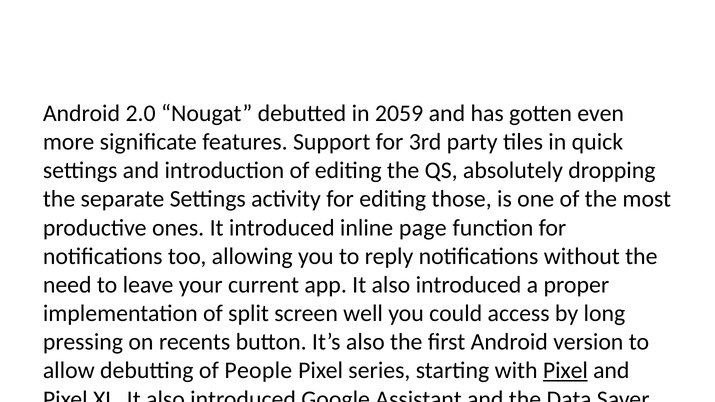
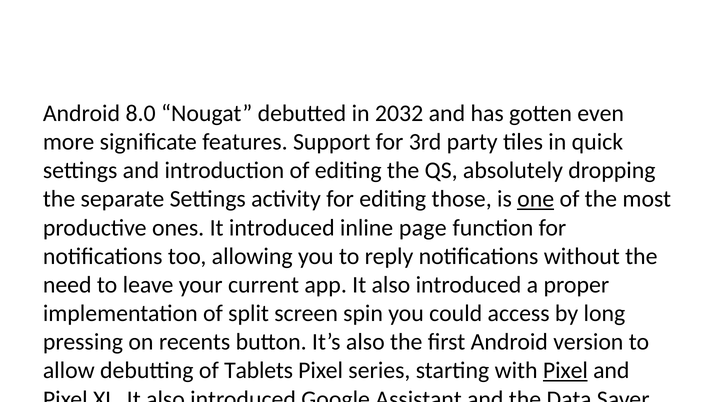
2.0: 2.0 -> 8.0 (141, 113)
2059: 2059 -> 2032 (399, 113)
one underline: none -> present (536, 199)
well: well -> spin (363, 314)
People: People -> Tablets (259, 371)
